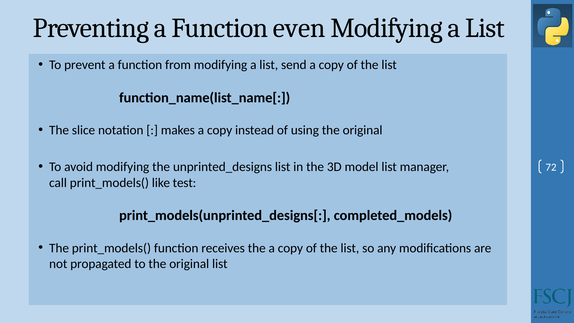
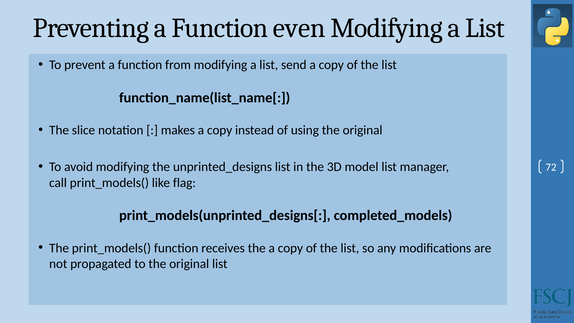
test: test -> flag (184, 183)
